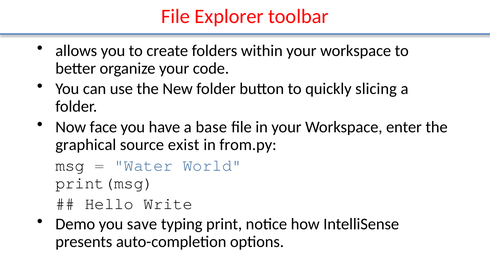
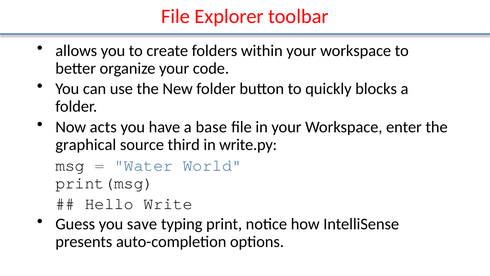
slicing: slicing -> blocks (376, 89)
face: face -> acts (103, 127)
exist: exist -> third (184, 145)
from.py: from.py -> write.py (248, 145)
Demo: Demo -> Guess (75, 224)
